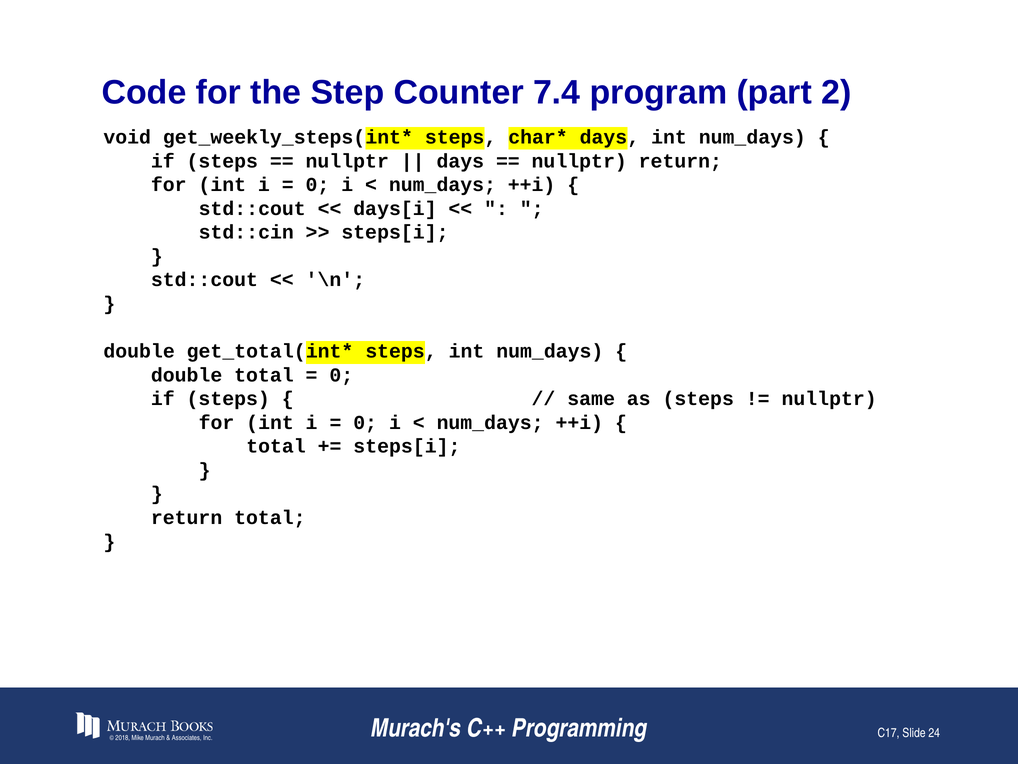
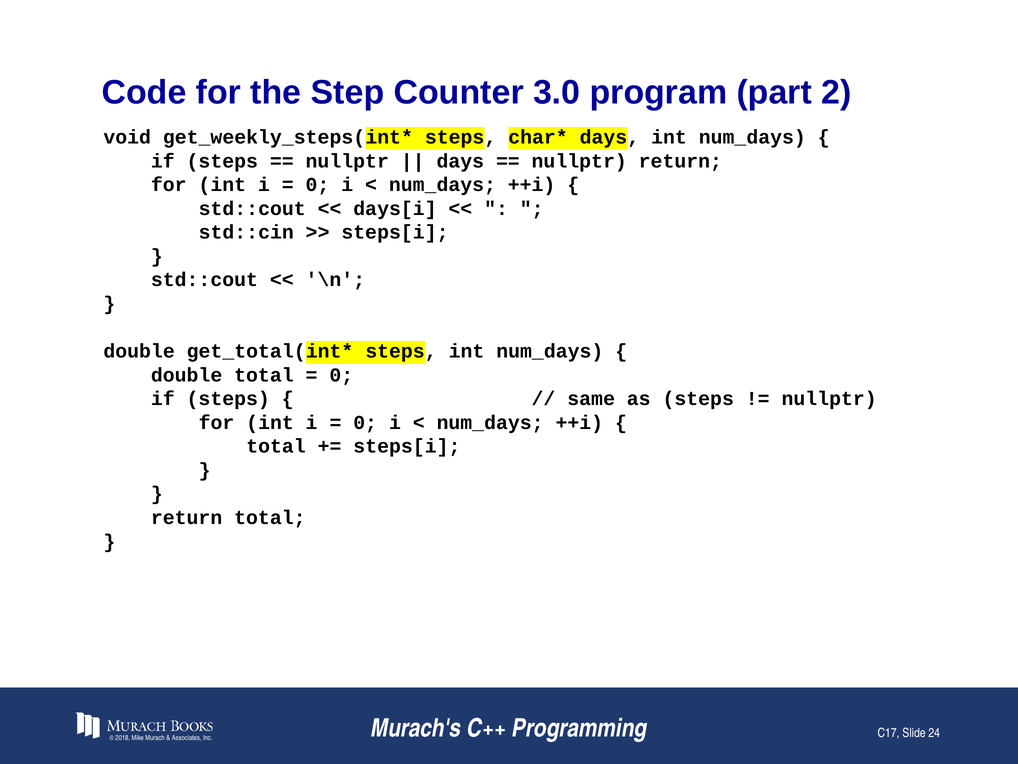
7.4: 7.4 -> 3.0 (557, 92)
